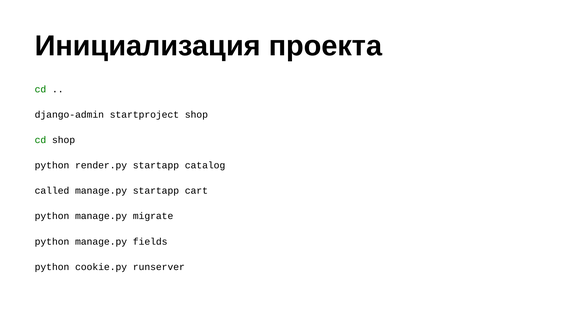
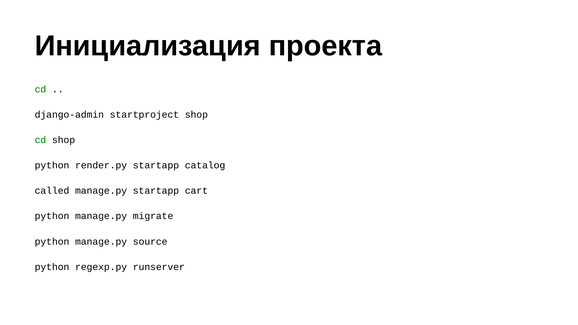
fields: fields -> source (150, 242)
cookie.py: cookie.py -> regexp.py (101, 267)
